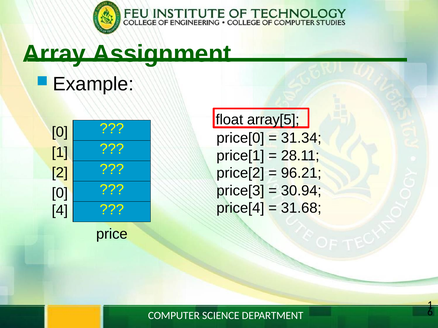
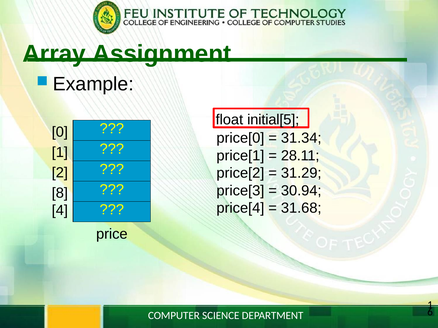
array[5: array[5 -> initial[5 (273, 120)
96.21: 96.21 -> 31.29 (301, 173)
0: 0 -> 8 (60, 193)
